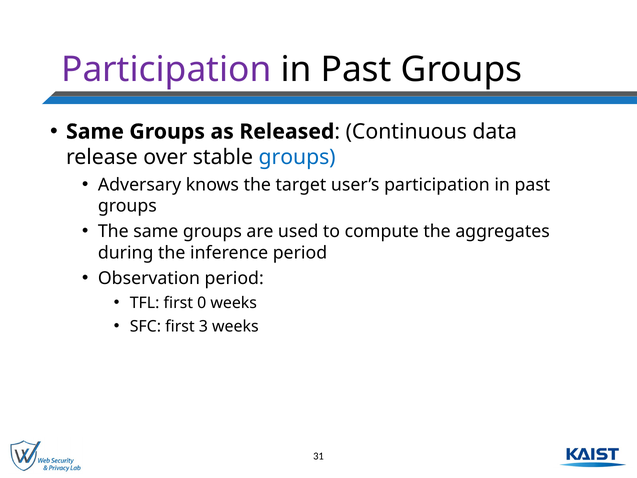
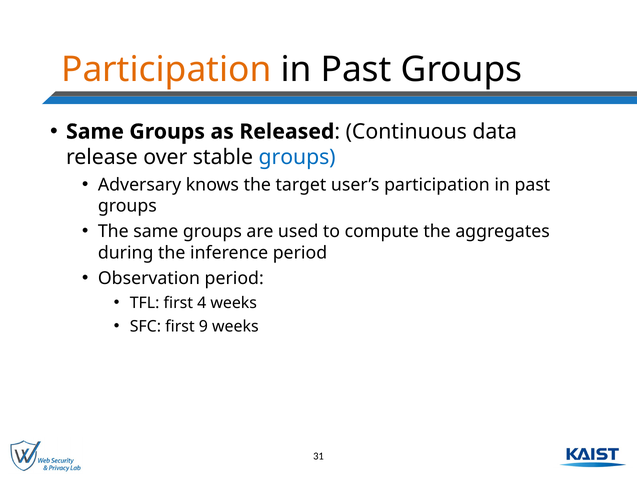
Participation colour: purple -> orange (166, 70)
0: 0 -> 4 (202, 303)
3: 3 -> 9 (203, 326)
